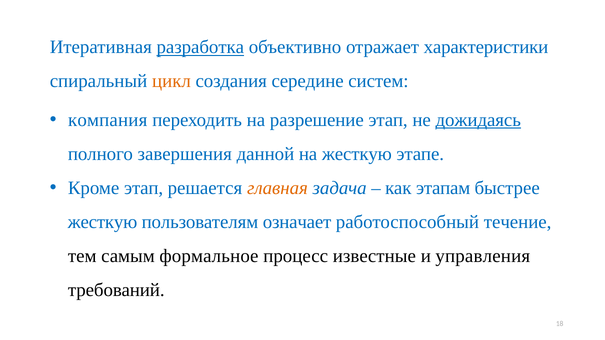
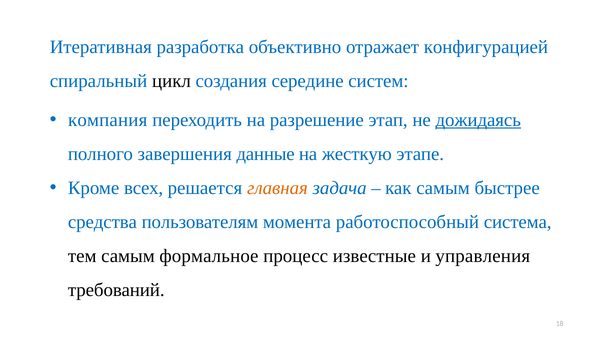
разработка underline: present -> none (200, 47)
характеристики: характеристики -> конфигурацией (486, 47)
цикл colour: orange -> black (171, 81)
данной: данной -> данные (266, 154)
Кроме этап: этап -> всех (144, 188)
как этапам: этапам -> самым (443, 188)
жесткую: жесткую -> средства (102, 222)
означает: означает -> момента (297, 222)
течение: течение -> система (518, 222)
